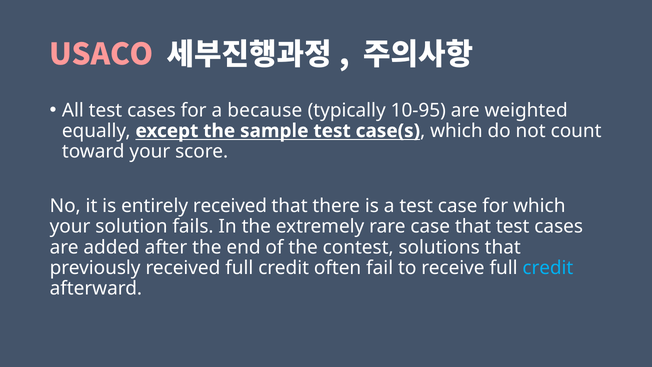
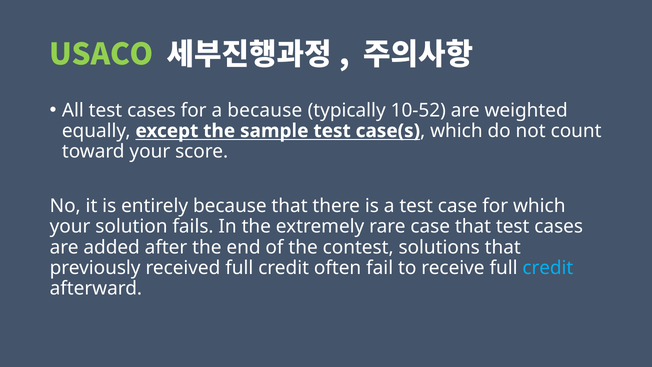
USACO colour: pink -> light green (101, 55)
10-95: 10-95 -> 10-52 (418, 110)
entirely received: received -> because (230, 206)
